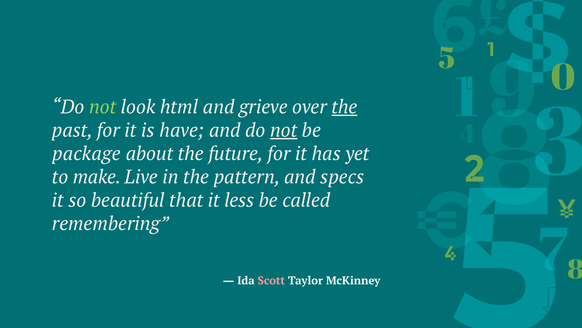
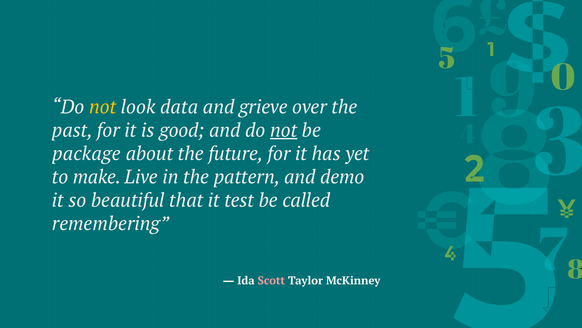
not colour: light green -> yellow (103, 107)
html: html -> data (179, 107)
the underline: present -> none (344, 107)
have: have -> good (182, 130)
specs: specs -> demo (342, 177)
less: less -> test (239, 200)
